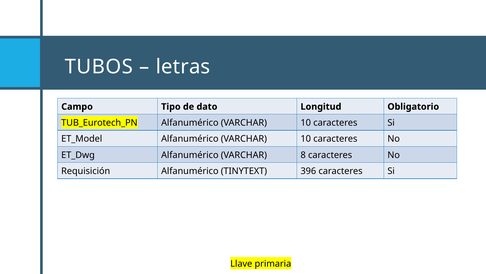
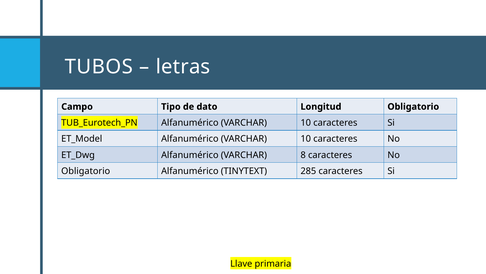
Requisición: Requisición -> Obligatorio (86, 171)
396: 396 -> 285 (308, 171)
